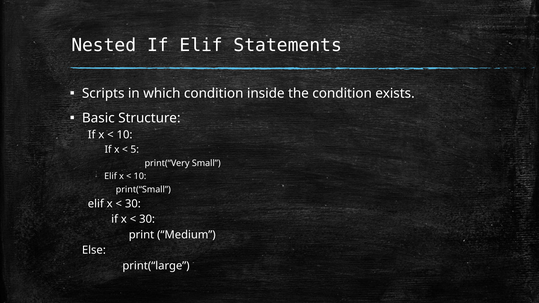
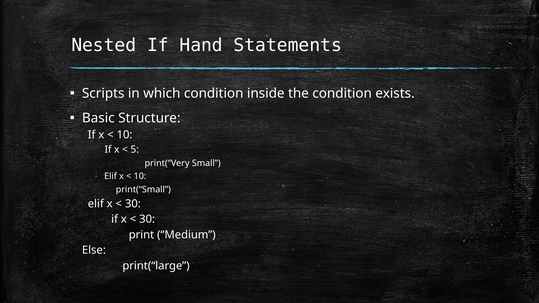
If Elif: Elif -> Hand (201, 45)
